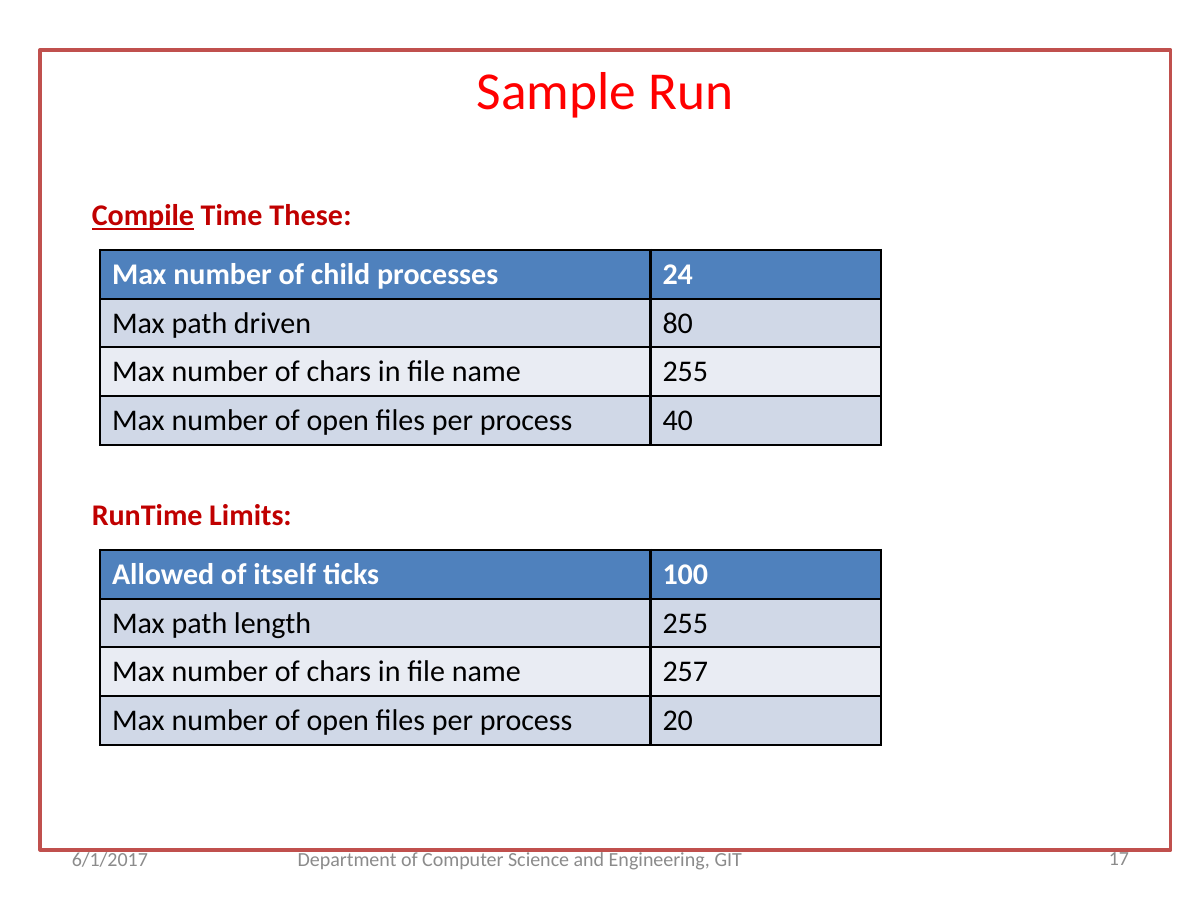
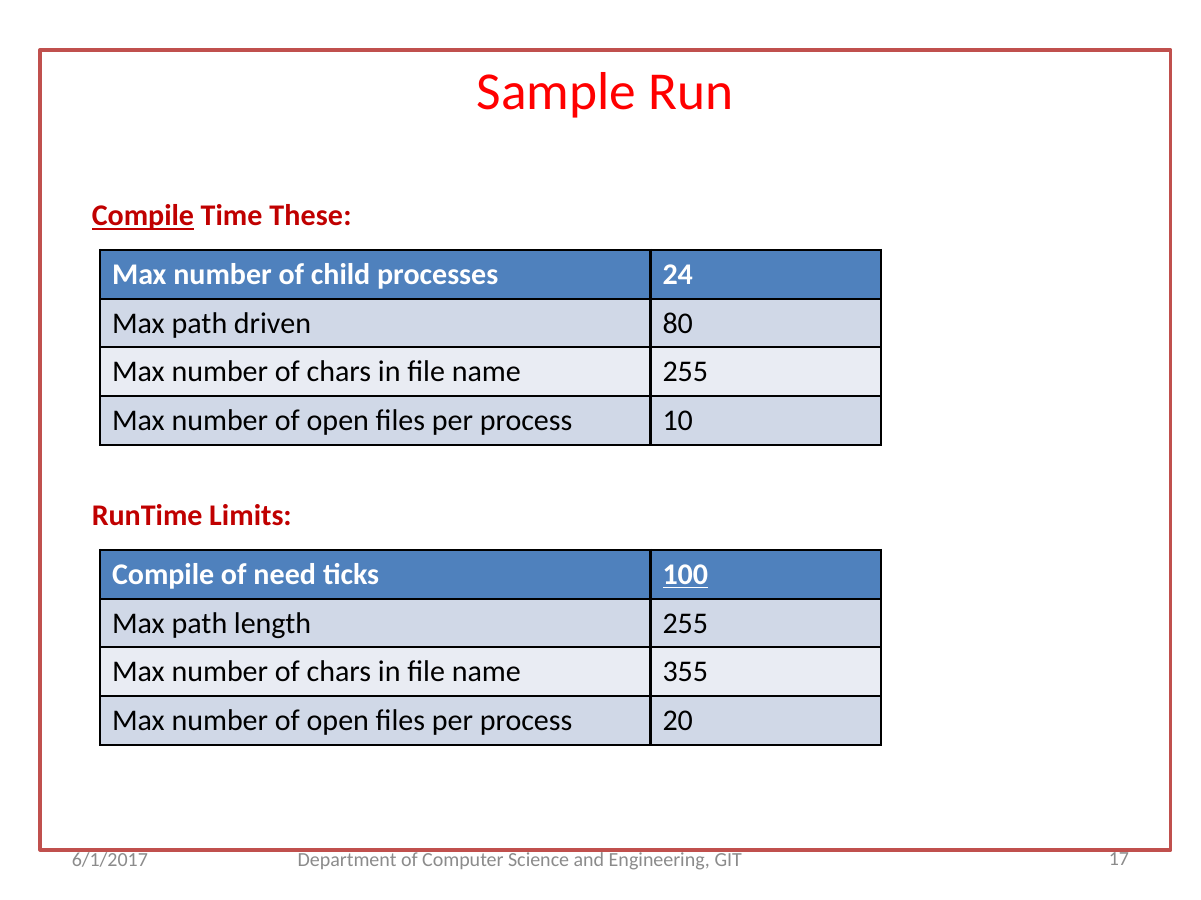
40: 40 -> 10 (678, 421)
Allowed: Allowed -> Compile (163, 575)
itself: itself -> need (285, 575)
100 underline: none -> present (685, 575)
257: 257 -> 355 (685, 673)
